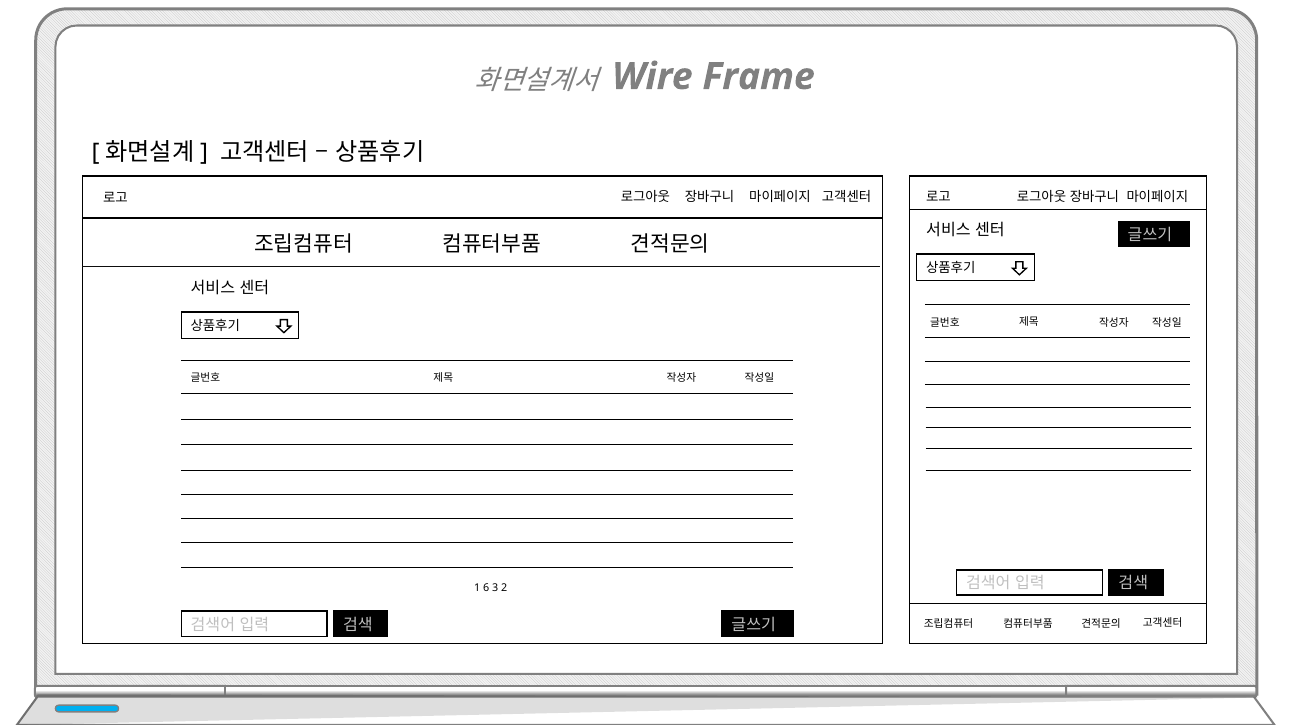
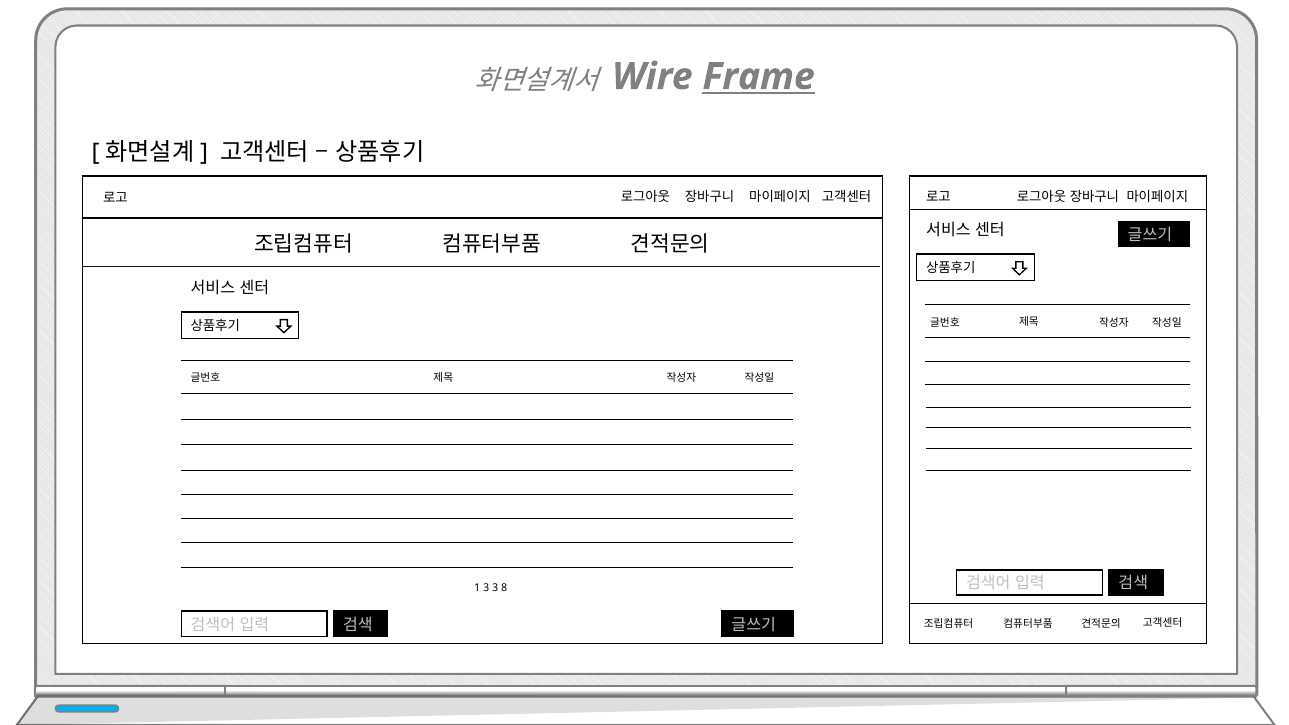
Frame underline: none -> present (759, 77)
1 6: 6 -> 3 (486, 588)
2: 2 -> 8 (504, 588)
